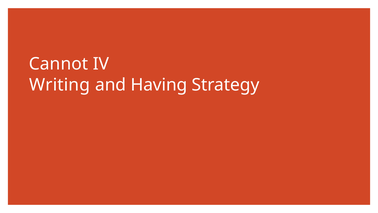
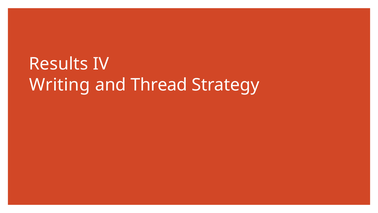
Cannot: Cannot -> Results (58, 64)
Having: Having -> Thread (159, 85)
